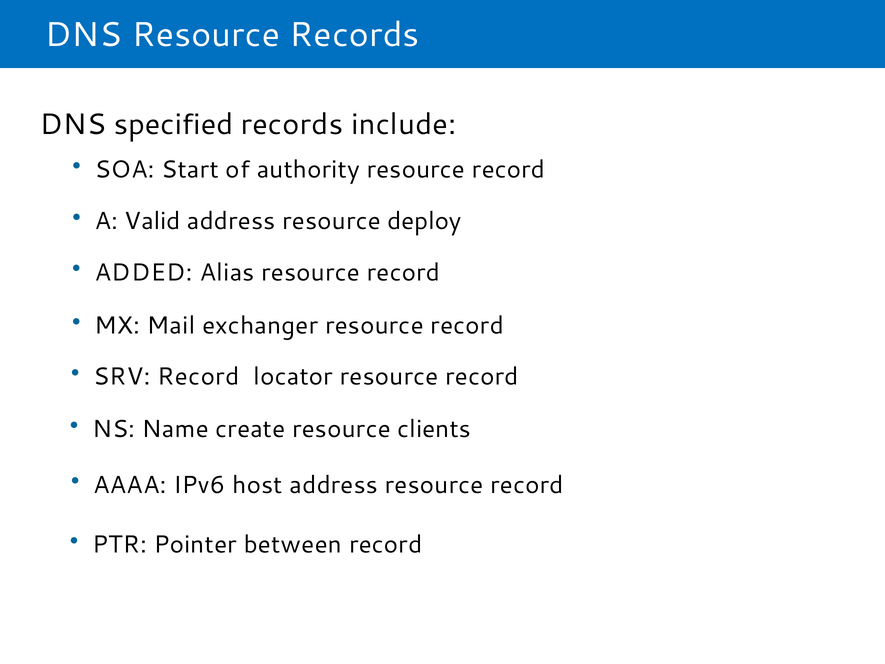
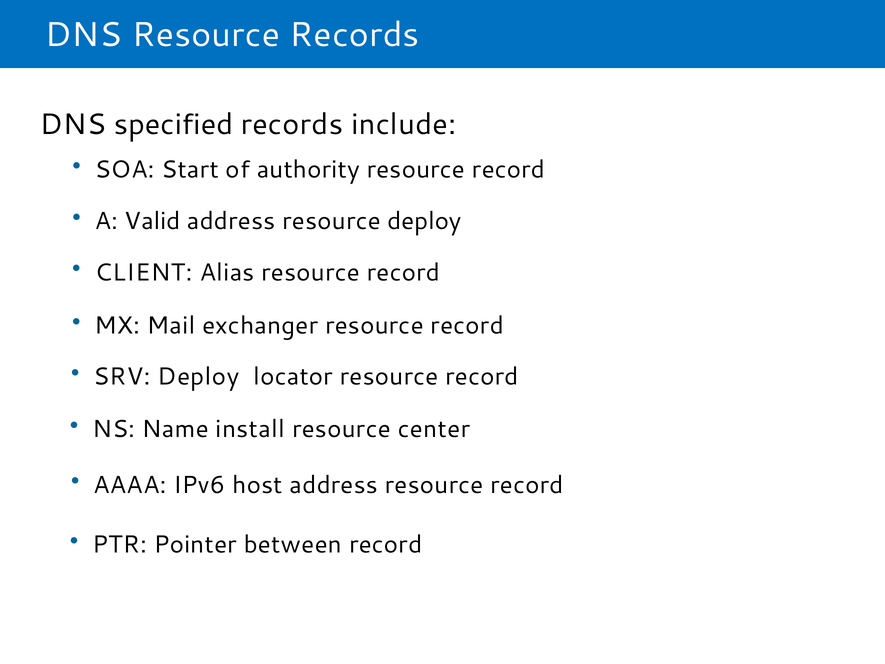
ADDED: ADDED -> CLIENT (144, 272)
SRV Record: Record -> Deploy (198, 377)
create: create -> install (250, 429)
clients: clients -> center (434, 429)
